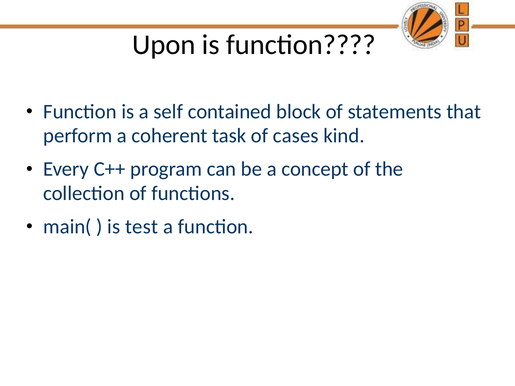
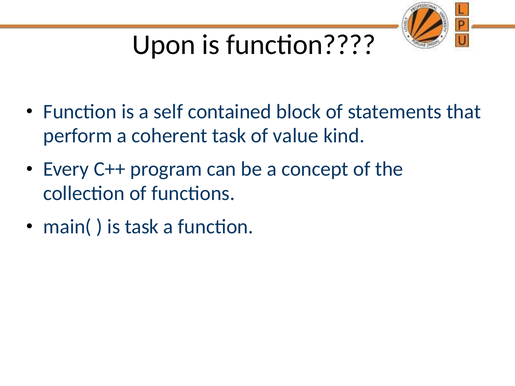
cases: cases -> value (296, 136)
is test: test -> task (142, 227)
